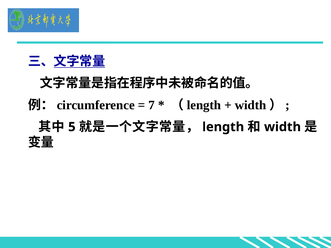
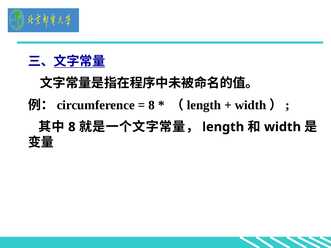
7: 7 -> 8 (152, 105)
5: 5 -> 8 (72, 127)
